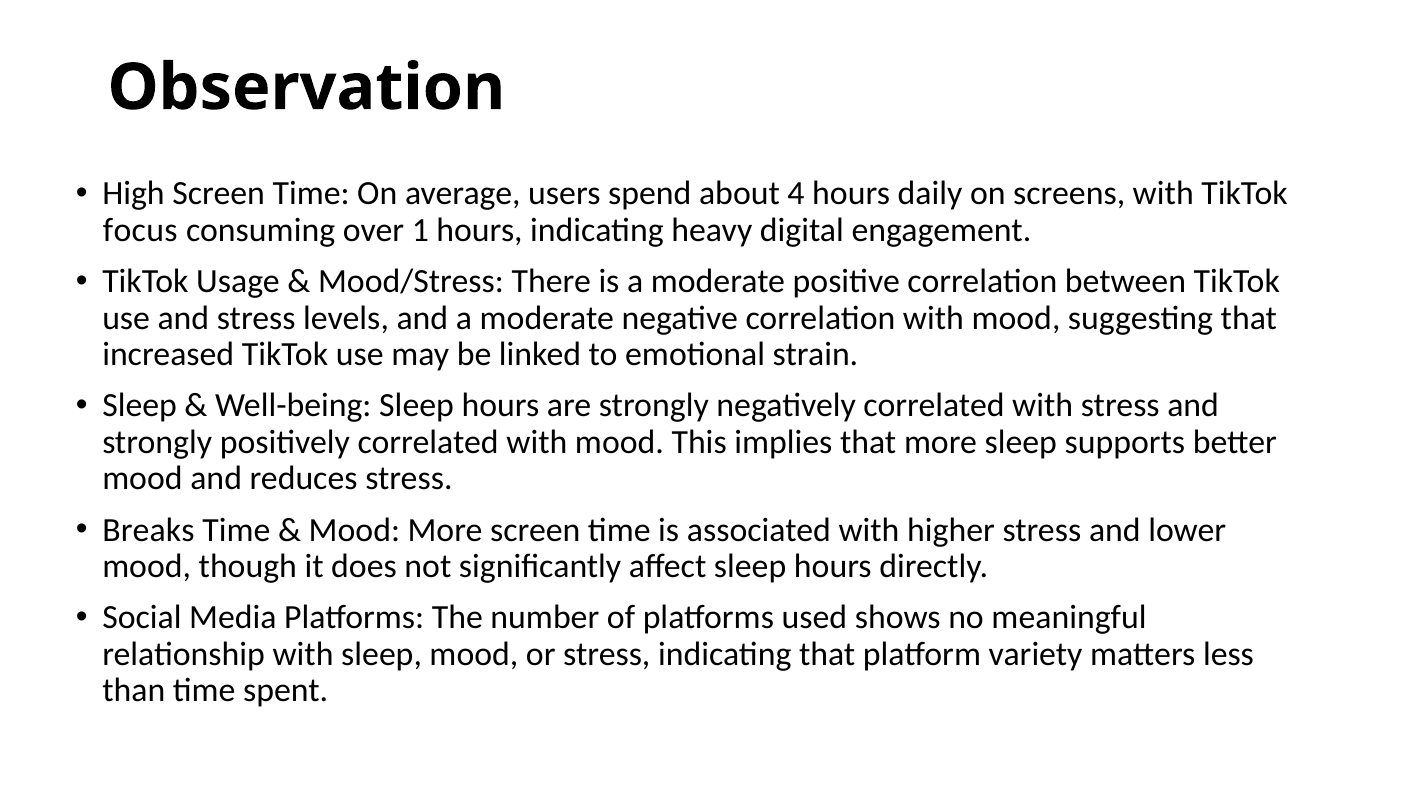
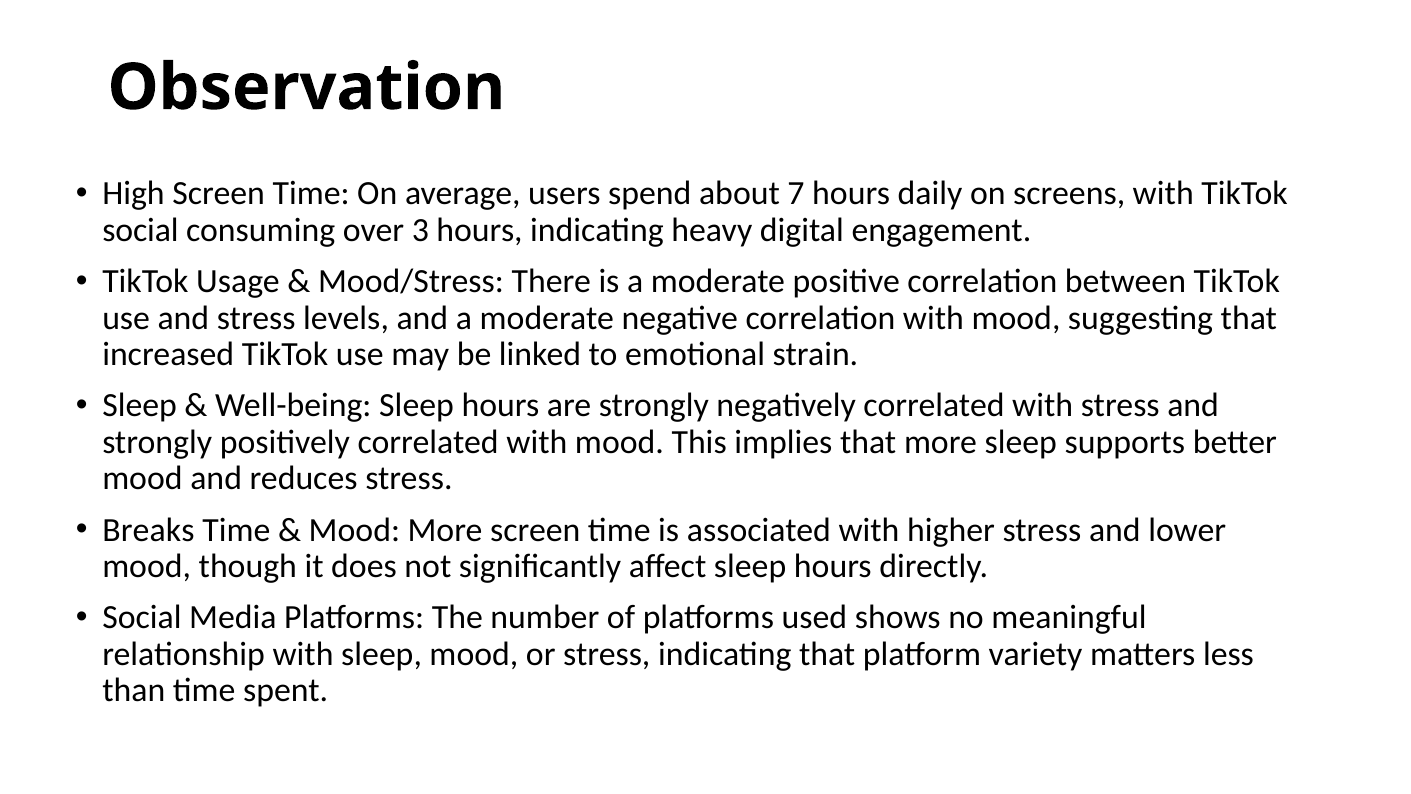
4: 4 -> 7 (796, 194)
focus: focus -> social (140, 230)
1: 1 -> 3 (420, 230)
